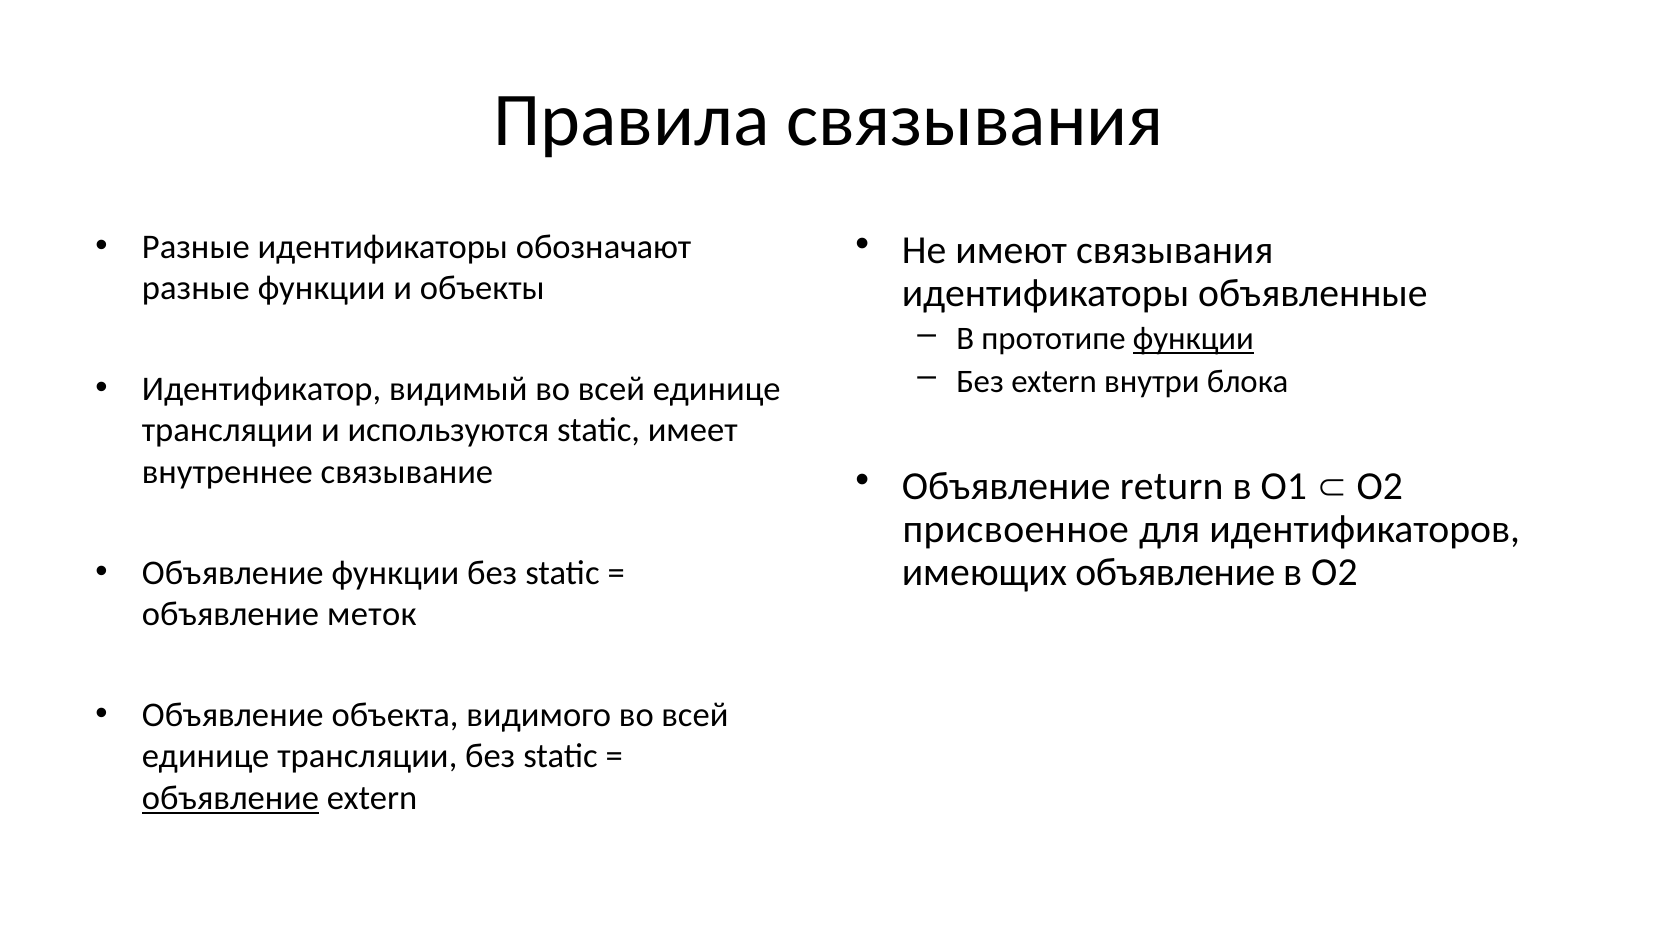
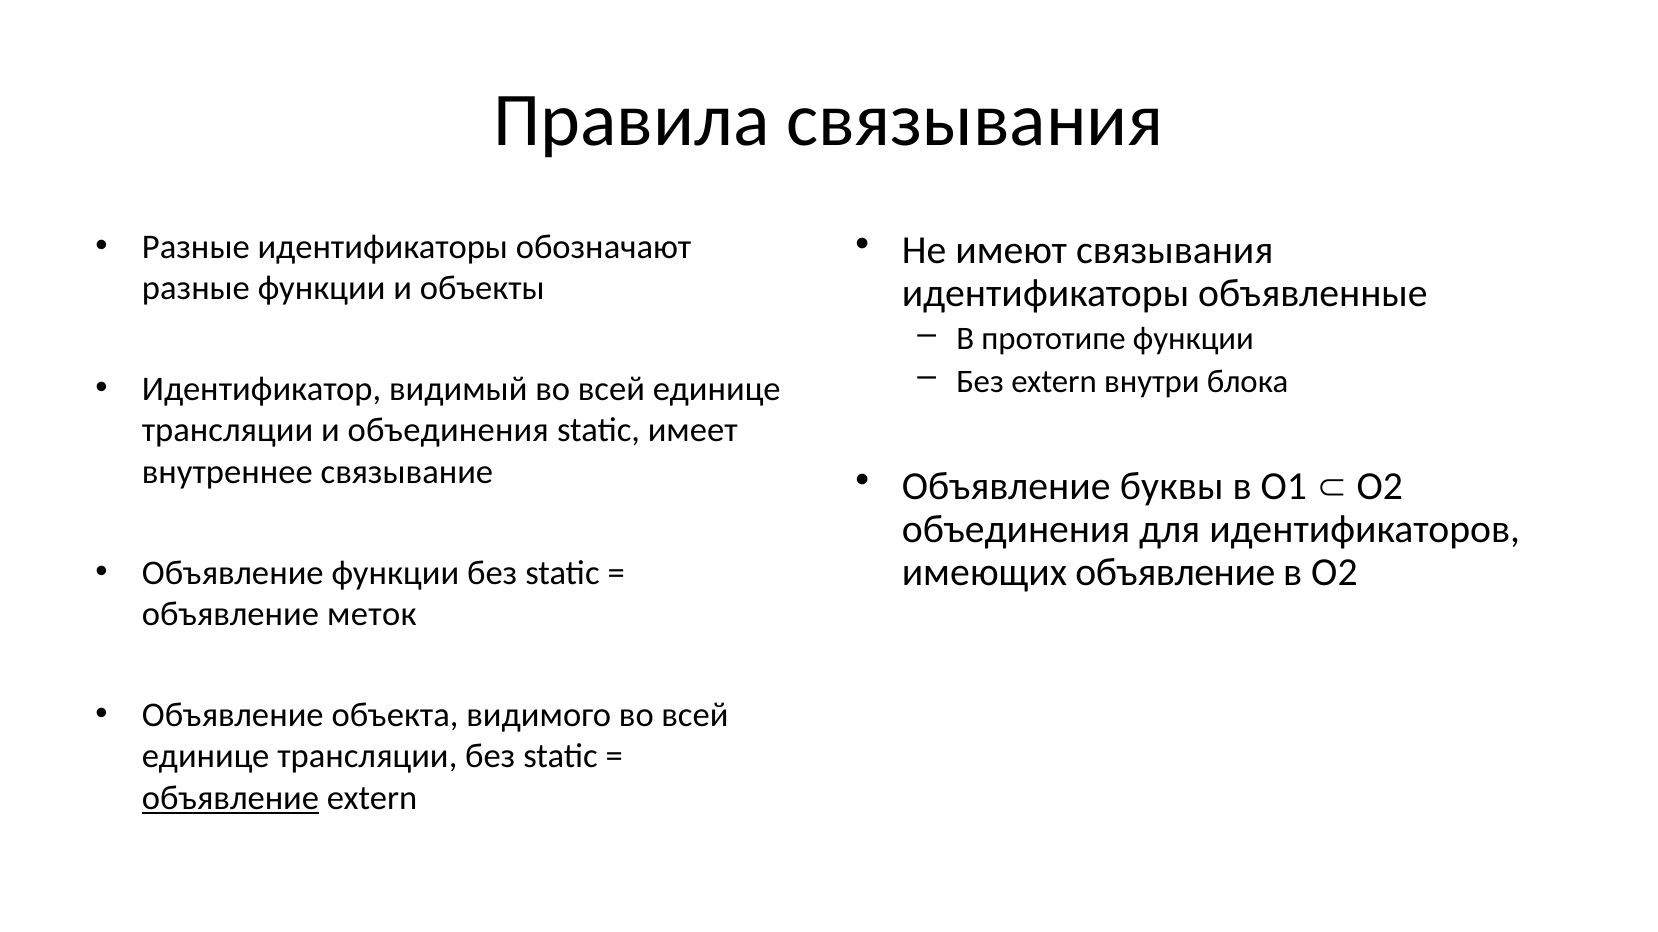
функции underline: present -> none (1193, 339)
и используются: используются -> объединения (448, 431)
return: return -> буквы (1172, 487)
присвоенное: присвоенное -> объединения (1016, 530)
